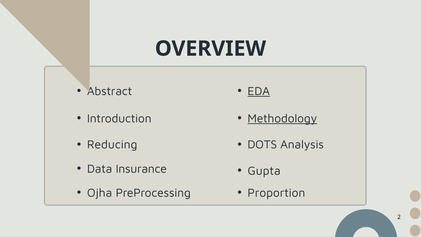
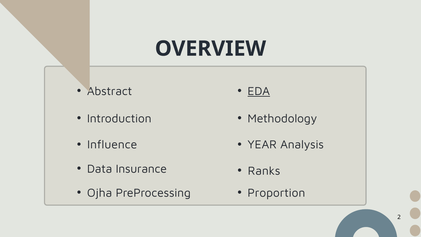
Methodology underline: present -> none (282, 119)
Reducing: Reducing -> Influence (112, 145)
DOTS: DOTS -> YEAR (262, 145)
Gupta: Gupta -> Ranks (264, 171)
